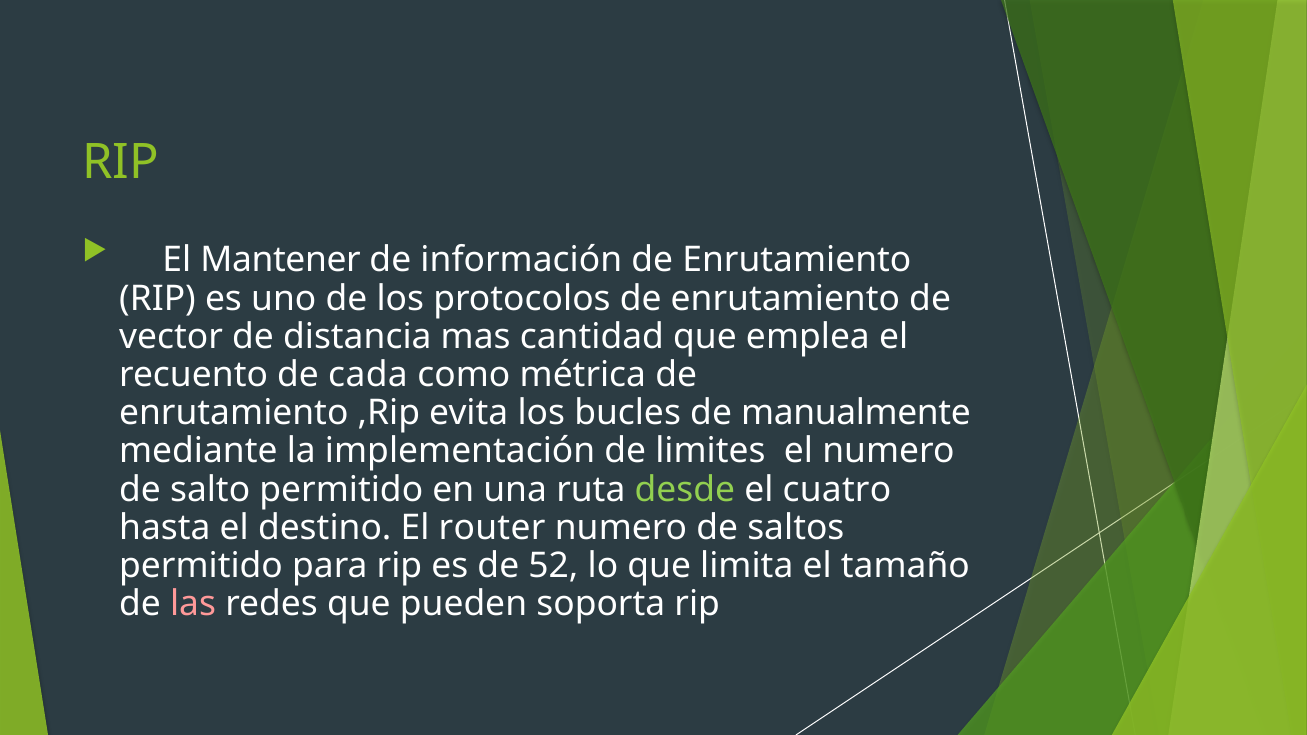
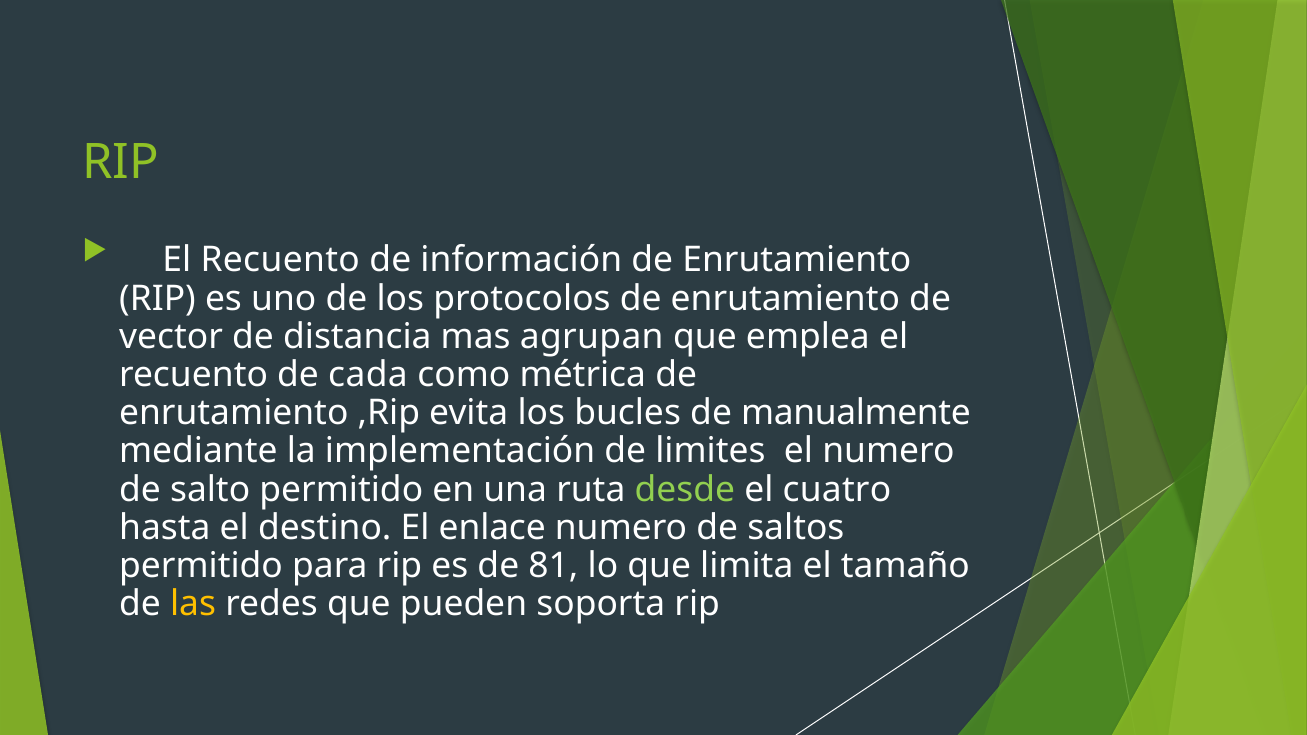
Mantener: Mantener -> Recuento (280, 260)
cantidad: cantidad -> agrupan (592, 337)
router: router -> enlace (492, 528)
52: 52 -> 81 (553, 566)
las colour: pink -> yellow (193, 604)
